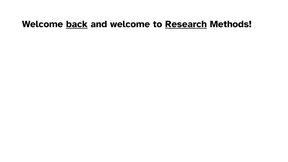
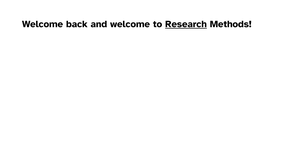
back underline: present -> none (77, 24)
